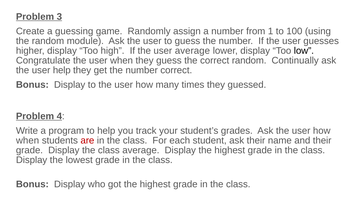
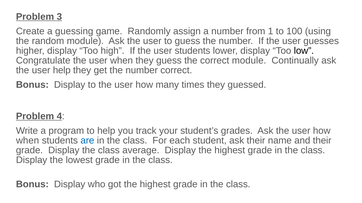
user average: average -> students (193, 51)
correct random: random -> module (249, 61)
are colour: red -> blue (87, 141)
